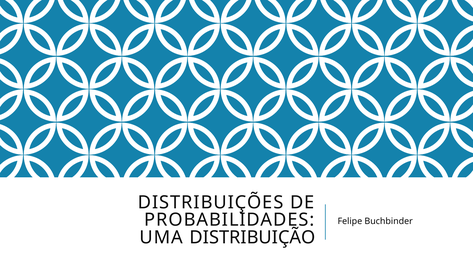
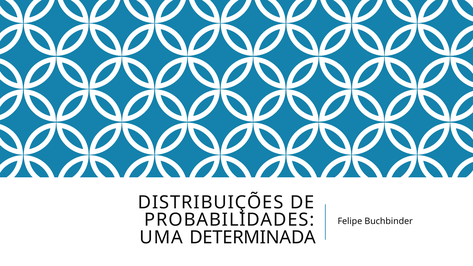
DISTRIBUIÇÃO: DISTRIBUIÇÃO -> DETERMINADA (253, 238)
